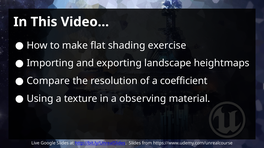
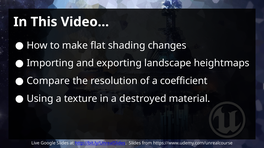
exercise: exercise -> changes (167, 46)
observing: observing -> destroyed (143, 99)
